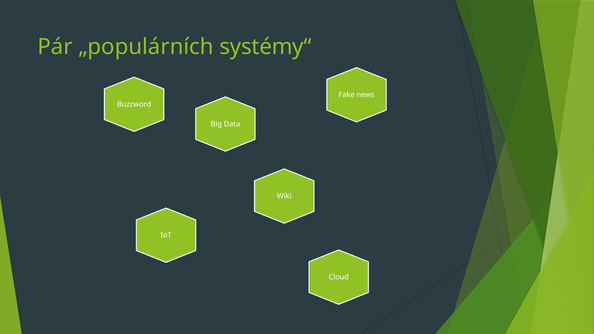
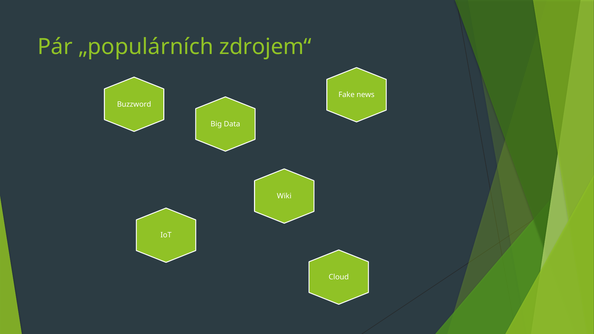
systémy“: systémy“ -> zdrojem“ (265, 47)
